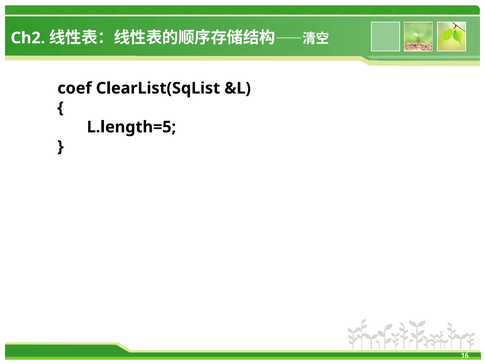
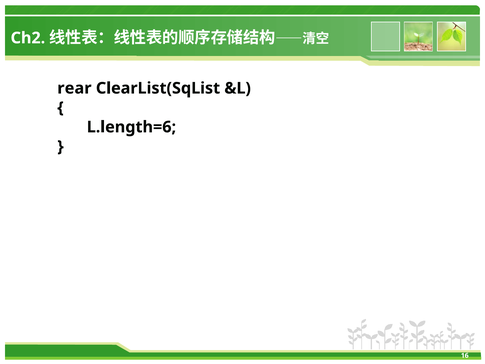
coef: coef -> rear (74, 88)
L.length=5: L.length=5 -> L.length=6 (131, 127)
